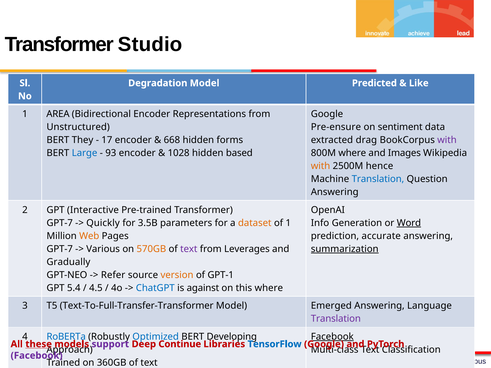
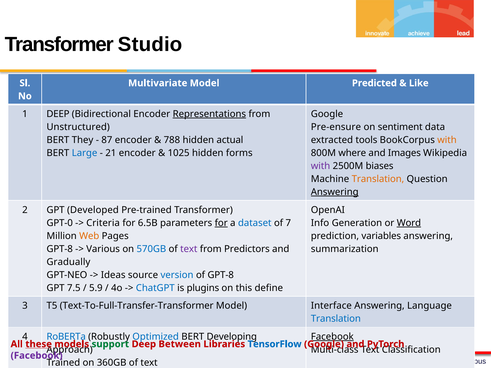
Degradation: Degradation -> Multivariate (158, 83)
1 AREA: AREA -> DEEP (58, 114)
Representations underline: none -> present (209, 114)
17: 17 -> 87 (107, 140)
668: 668 -> 788 (172, 140)
forms: forms -> actual (230, 140)
drag: drag -> tools (366, 140)
with colour: purple -> orange (447, 140)
93: 93 -> 21 (111, 153)
1028: 1028 -> 1025 (179, 153)
based: based -> forms (239, 153)
with colour: orange -> purple (321, 166)
hence: hence -> biases (380, 166)
Translation colour: blue -> orange (378, 179)
Answering underline: none -> present (335, 192)
Interactive: Interactive -> Developed (93, 210)
GPT-7: GPT-7 -> GPT-0 (60, 223)
Quickly: Quickly -> Criteria (103, 223)
3.5B: 3.5B -> 6.5B (148, 223)
for underline: none -> present (221, 223)
dataset colour: orange -> blue (255, 223)
of 1: 1 -> 7 (288, 223)
accurate: accurate -> variables (381, 236)
GPT-7: GPT-7 -> GPT-8 (60, 249)
570GB colour: orange -> blue (151, 249)
Leverages: Leverages -> Predictors (247, 249)
summarization underline: present -> none (345, 249)
Refer: Refer -> Ideas (113, 275)
version colour: orange -> blue (177, 275)
of GPT-1: GPT-1 -> GPT-8 (221, 275)
5.4: 5.4 -> 7.5 (74, 288)
4.5: 4.5 -> 5.9 (96, 288)
against: against -> plugins (203, 288)
this where: where -> define (269, 288)
Emerged: Emerged -> Interface (331, 306)
Translation colour: purple -> blue (336, 319)
support colour: purple -> green (110, 344)
Continue: Continue -> Between (180, 344)
